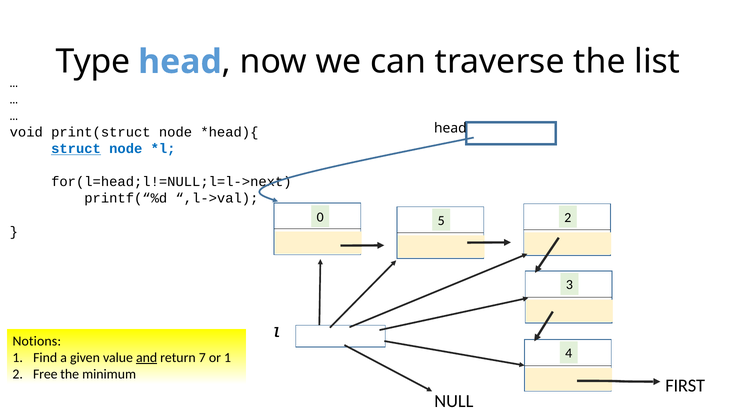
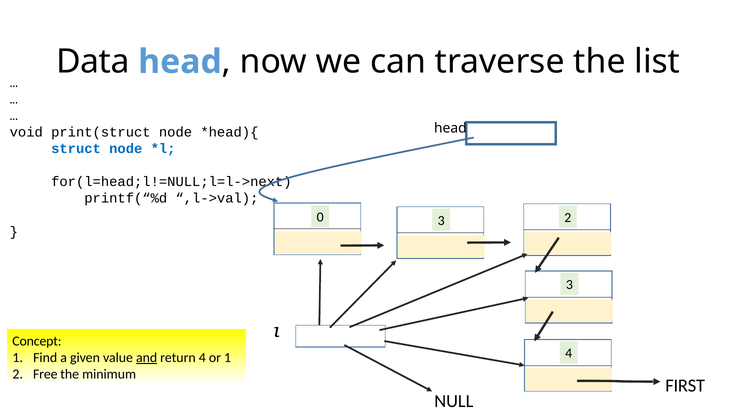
Type: Type -> Data (93, 62)
struct underline: present -> none (76, 149)
0 5: 5 -> 3 (441, 221)
Notions: Notions -> Concept (37, 342)
return 7: 7 -> 4 (202, 358)
